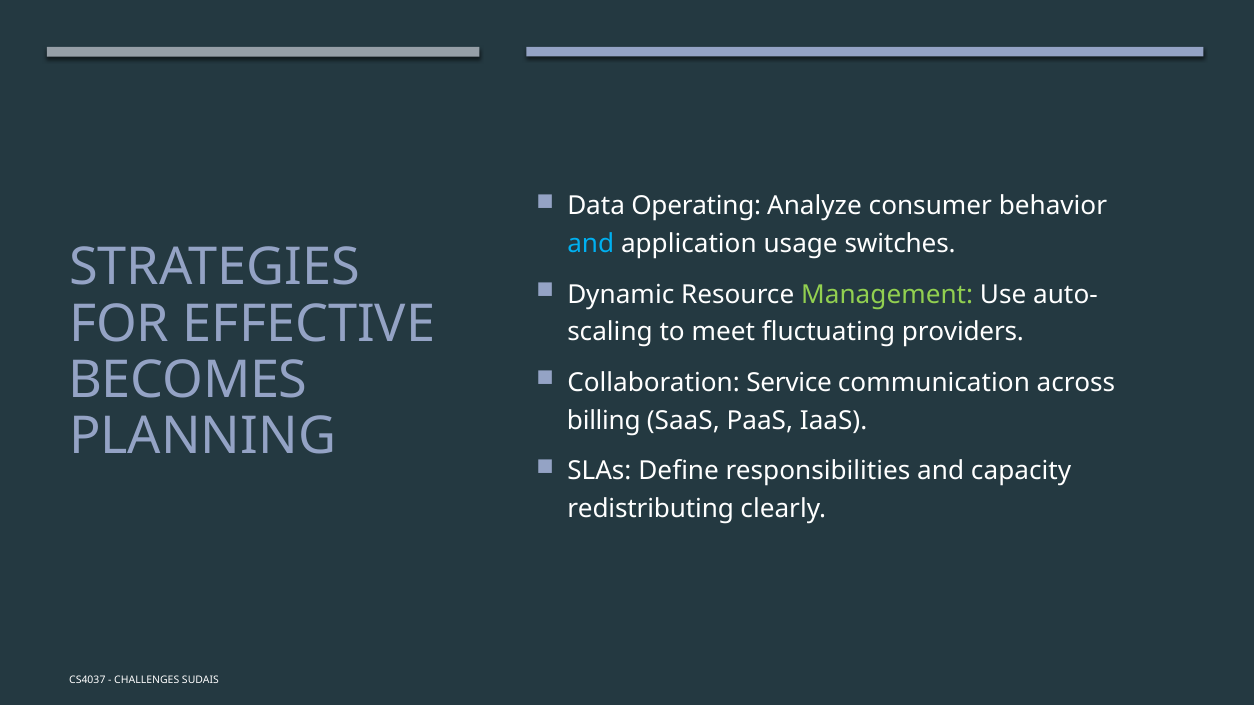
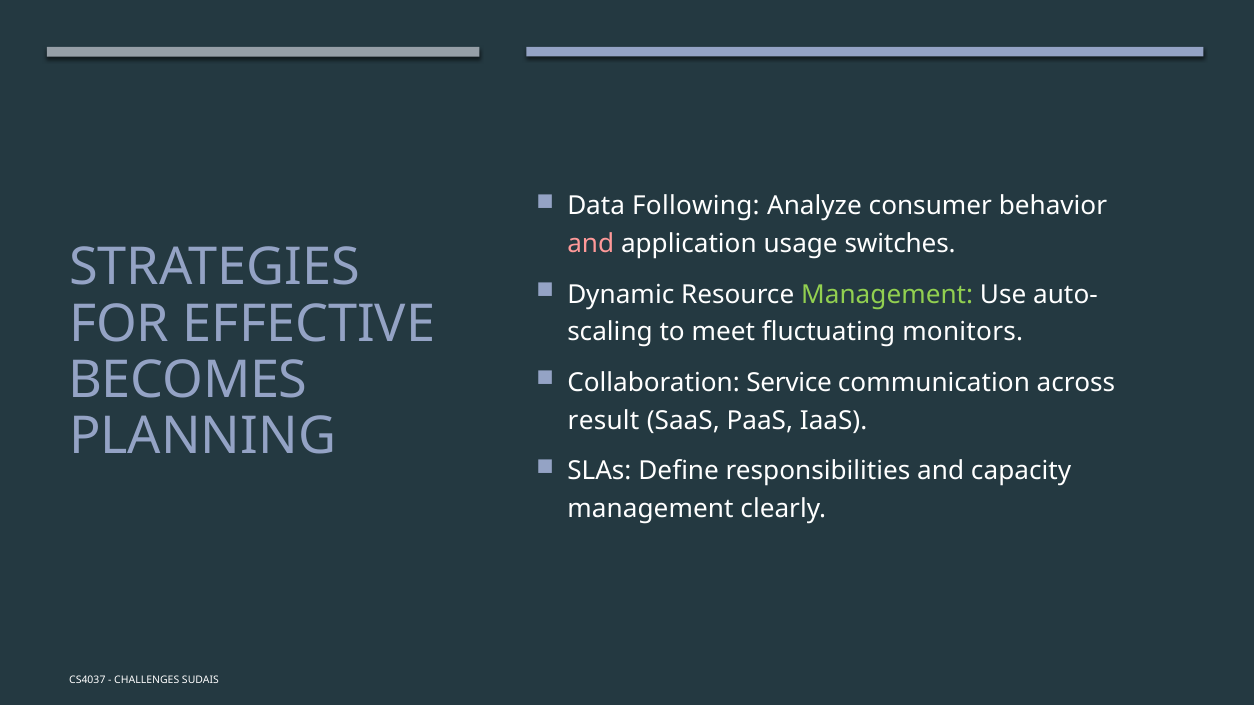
Operating: Operating -> Following (696, 206)
and colour: light blue -> pink (591, 244)
providers: providers -> monitors (963, 332)
billing: billing -> result (604, 421)
redistributing: redistributing -> management (650, 509)
